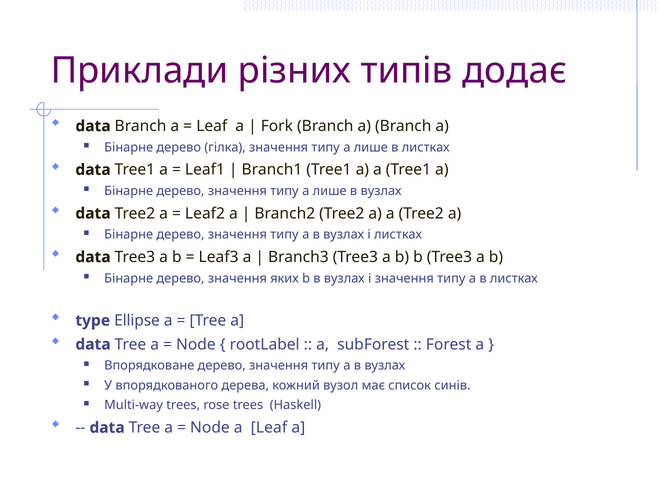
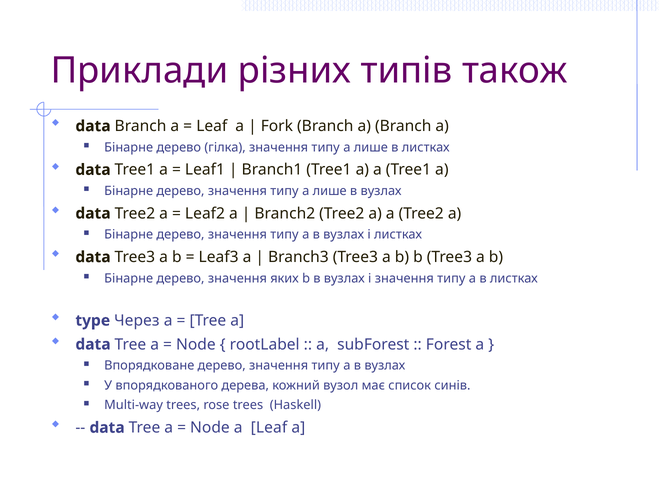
додає: додає -> також (515, 71)
Ellipse: Ellipse -> Через (137, 320)
